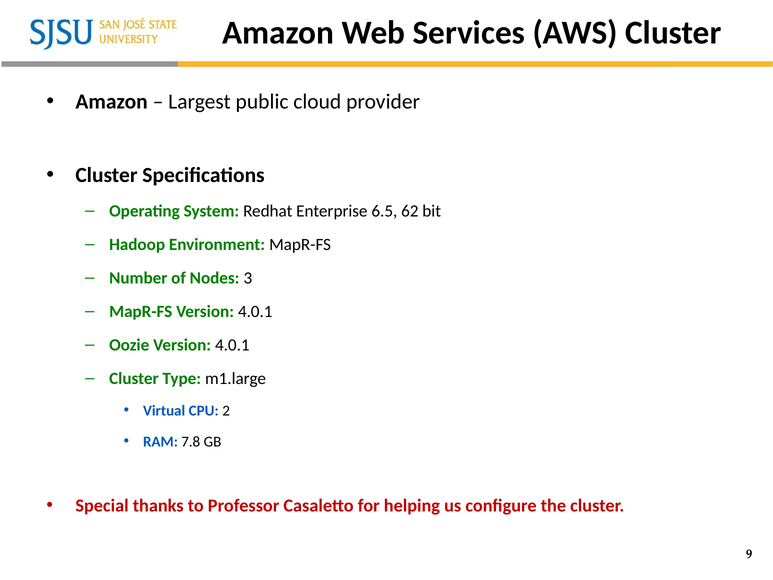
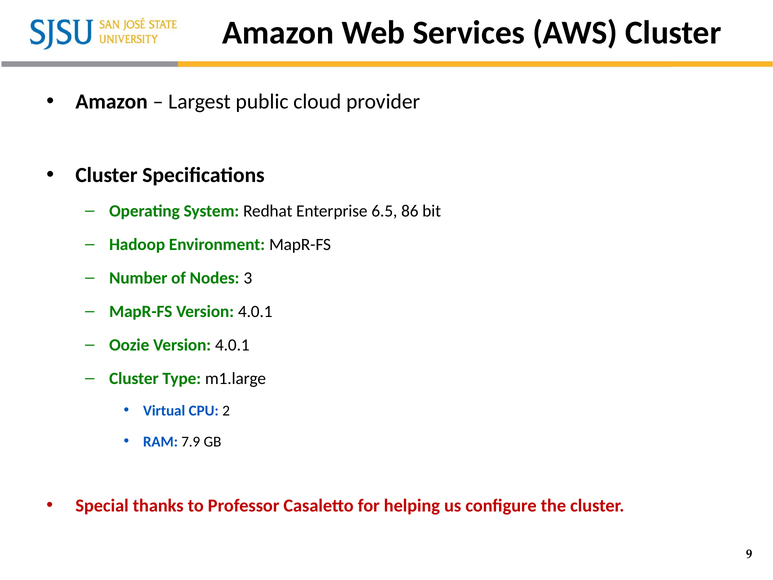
62: 62 -> 86 (410, 211)
7.8: 7.8 -> 7.9 (191, 441)
